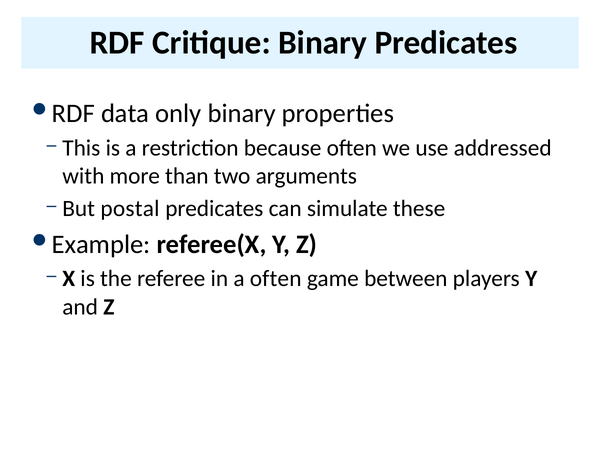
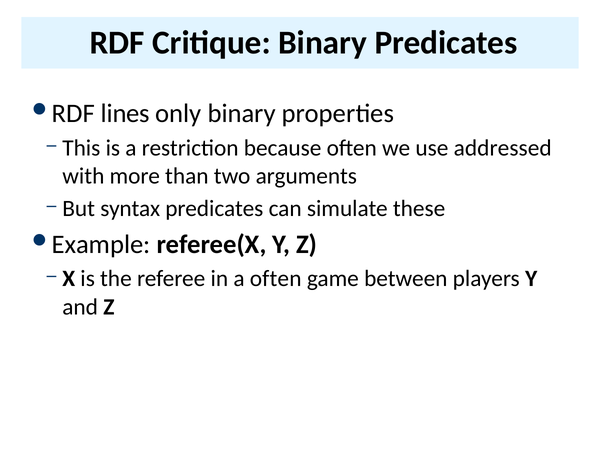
data: data -> lines (125, 114)
postal: postal -> syntax (130, 209)
